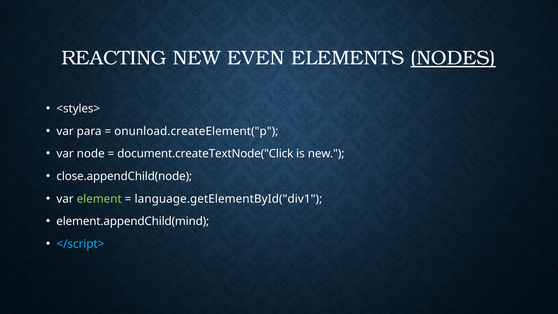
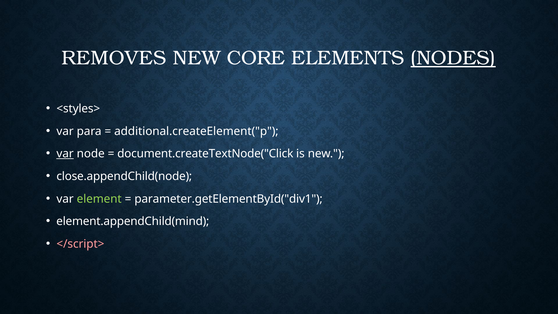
REACTING: REACTING -> REMOVES (114, 58)
EVEN: EVEN -> CORE (256, 58)
onunload.createElement("p: onunload.createElement("p -> additional.createElement("p (196, 131)
var underline: none -> present (65, 154)
language.getElementById("div1: language.getElementById("div1 -> parameter.getElementById("div1 (229, 199)
</script> colour: light blue -> pink (80, 244)
